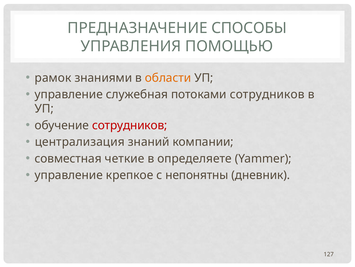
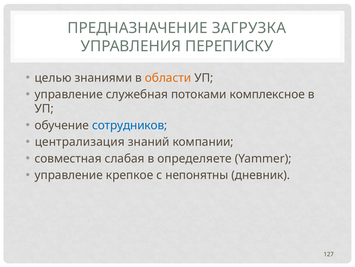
СПОСОБЫ: СПОСОБЫ -> ЗАГРУЗКА (249, 28)
ПОМОЩЬЮ: ПОМОЩЬЮ -> ПЕРЕПИСКУ (229, 46)
рамок: рамок -> целью (53, 78)
потоками сотрудников: сотрудников -> комплексное (267, 94)
сотрудников colour: red -> blue (130, 125)
четкие: четкие -> слабая (125, 158)
